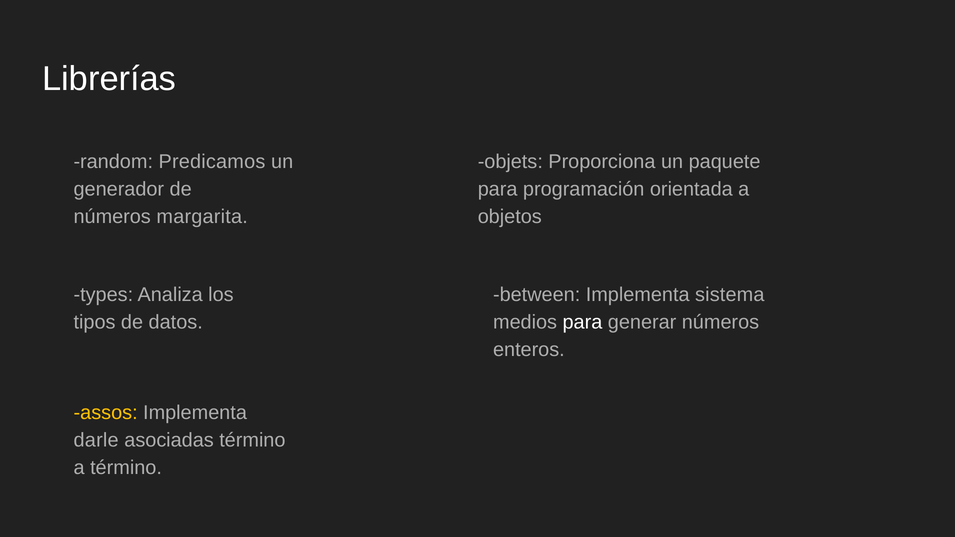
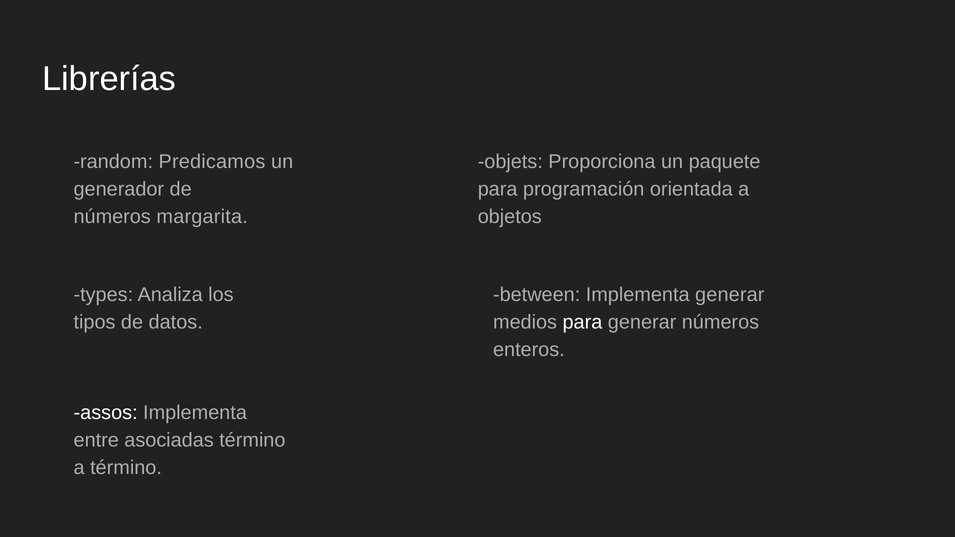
Implementa sistema: sistema -> generar (730, 295)
assos colour: yellow -> white (106, 413)
darle: darle -> entre (96, 440)
